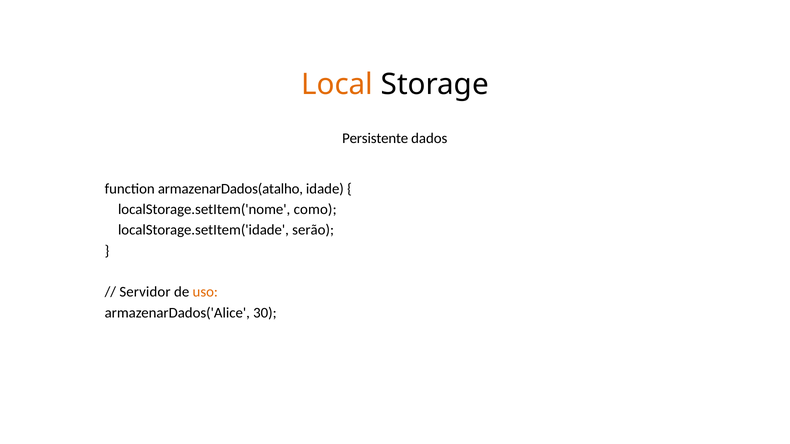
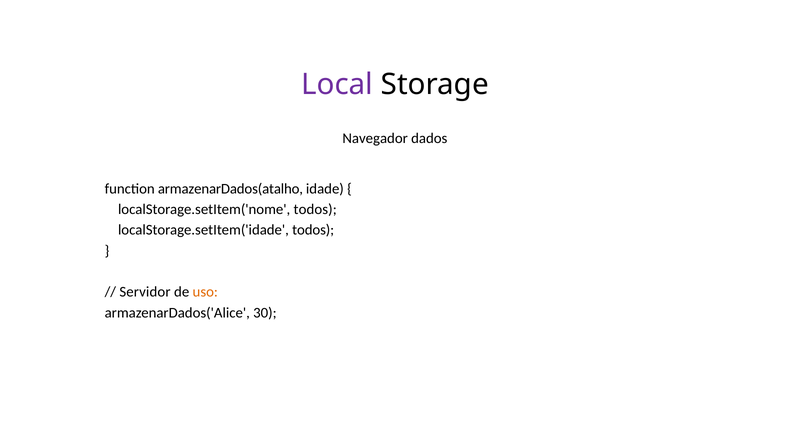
Local colour: orange -> purple (337, 85)
Persistente: Persistente -> Navegador (375, 138)
localStorage.setItem('nome como: como -> todos (315, 210)
localStorage.setItem('idade serão: serão -> todos (313, 230)
